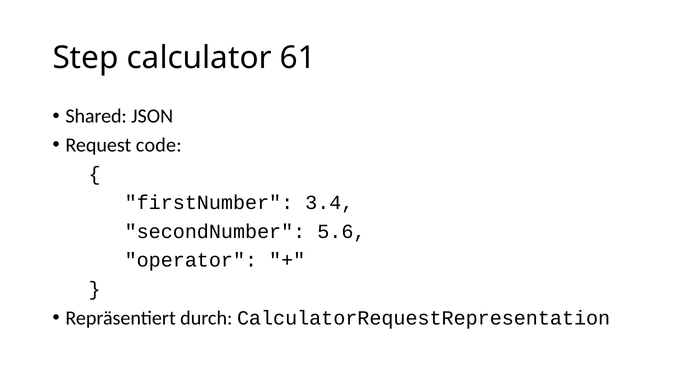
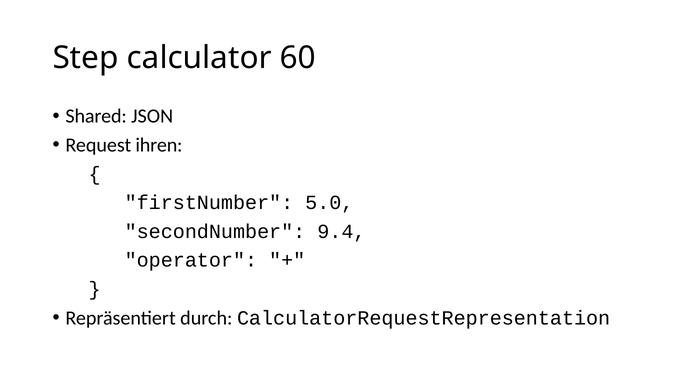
61: 61 -> 60 (298, 58)
code: code -> ihren (159, 145)
3.4: 3.4 -> 5.0 (329, 203)
5.6: 5.6 -> 9.4 (341, 232)
